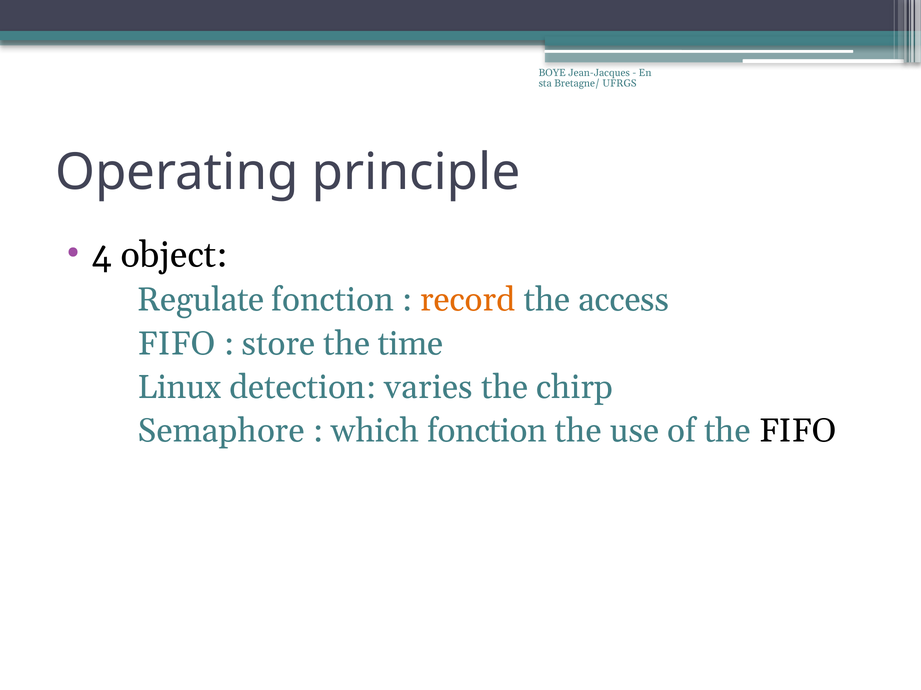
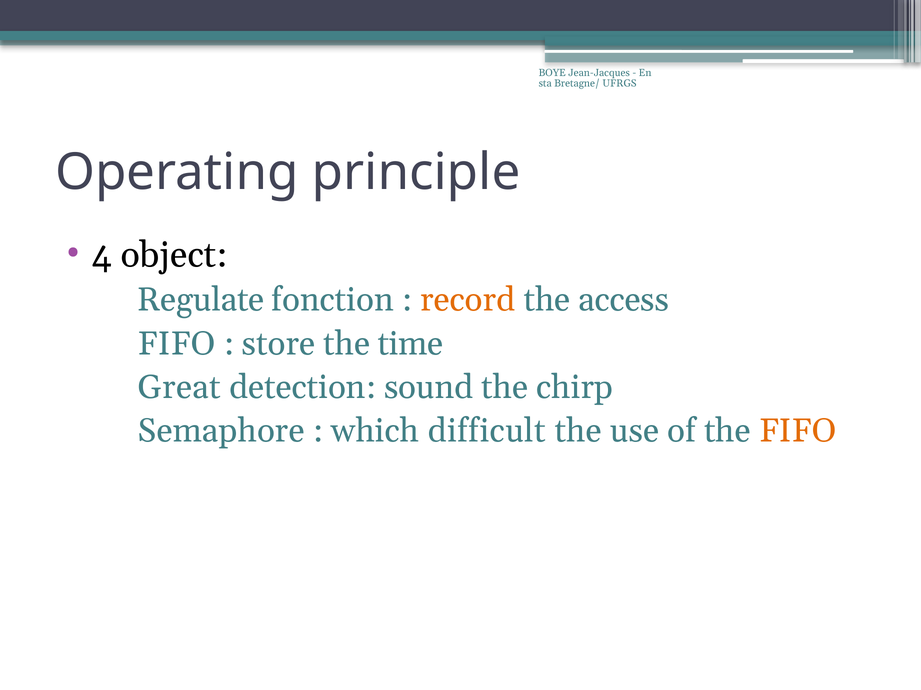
Linux: Linux -> Great (179, 388)
varies: varies -> sound (429, 388)
which fonction: fonction -> difficult (487, 431)
FIFO colour: black -> orange (798, 431)
